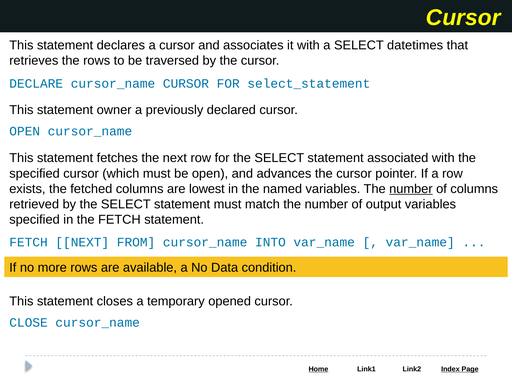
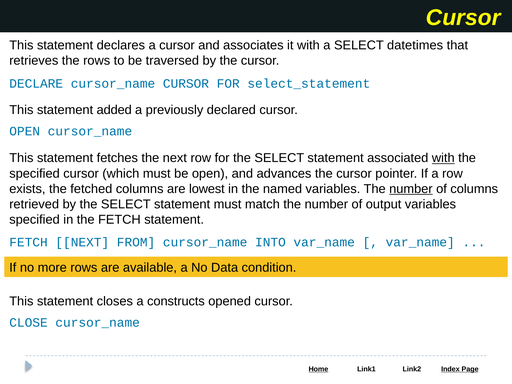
owner: owner -> added (114, 110)
with underline: none -> present (443, 158)
temporary: temporary -> constructs (176, 301)
